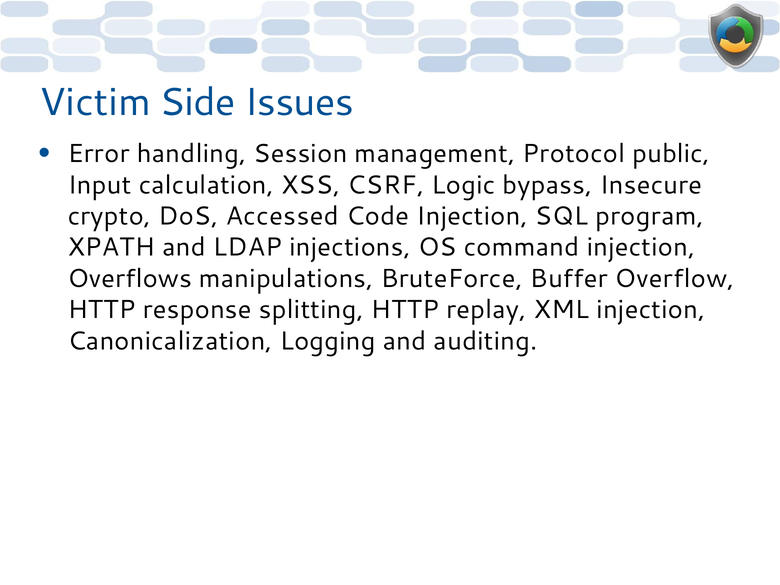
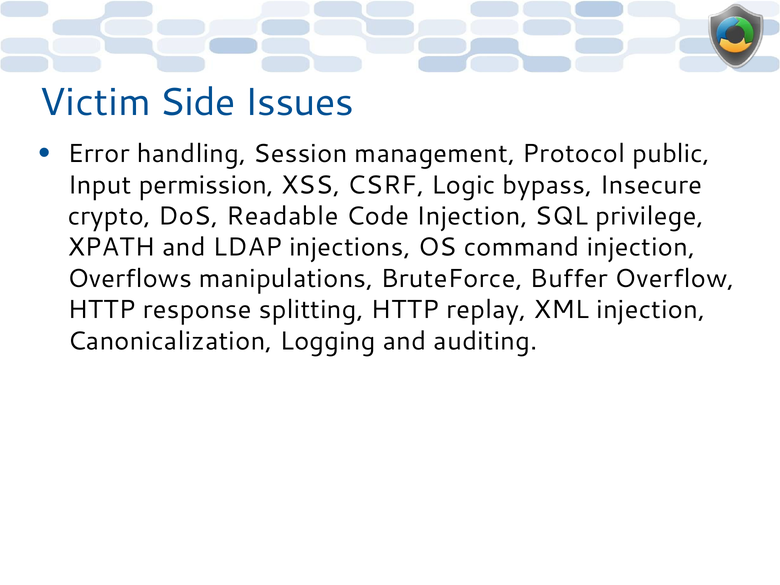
calculation: calculation -> permission (206, 185)
Accessed: Accessed -> Readable (282, 216)
program: program -> privilege (650, 216)
